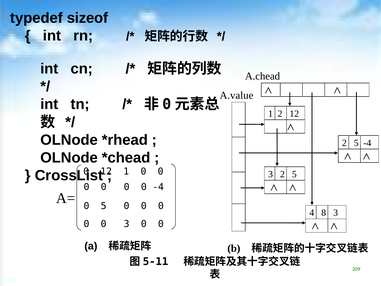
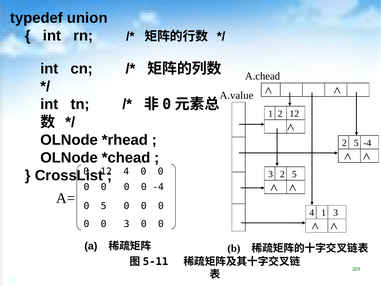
sizeof: sizeof -> union (87, 18)
1: 1 -> 4 (126, 171)
4 8: 8 -> 1 (324, 213)
